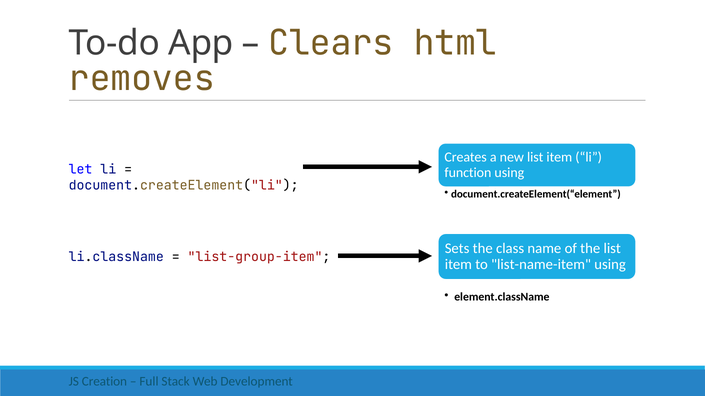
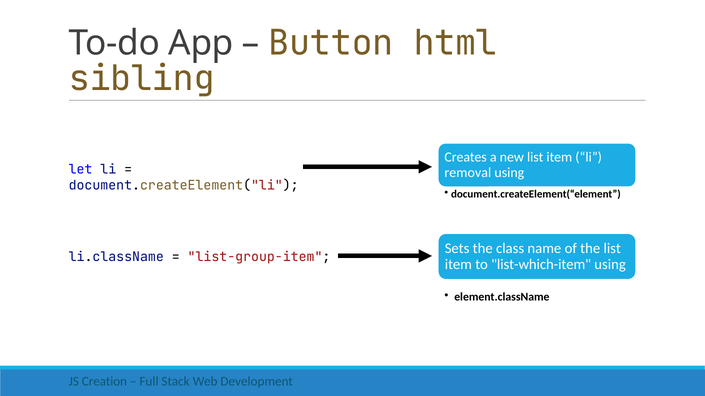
Clears: Clears -> Button (331, 43)
removes: removes -> sibling (142, 79)
function: function -> removal (468, 173)
list-name-item: list-name-item -> list-which-item (541, 265)
